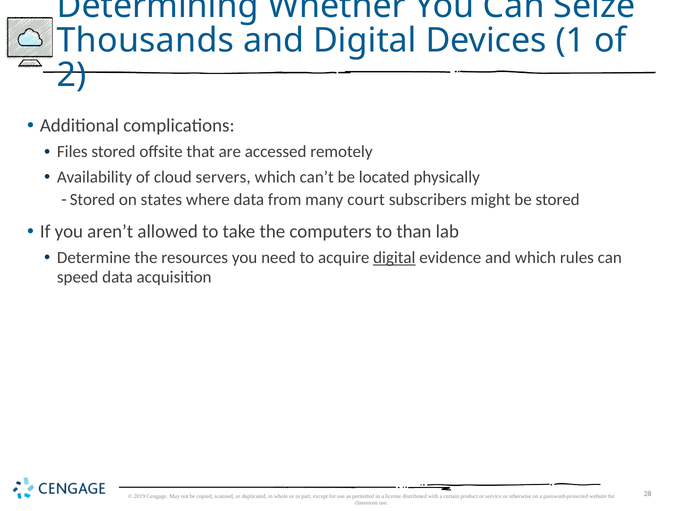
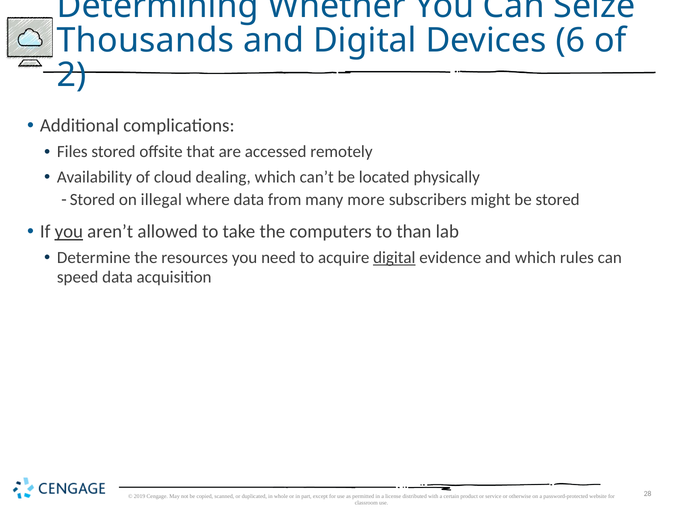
1: 1 -> 6 (570, 40)
servers: servers -> dealing (223, 177)
states: states -> illegal (161, 200)
court: court -> more (366, 200)
you underline: none -> present (69, 232)
